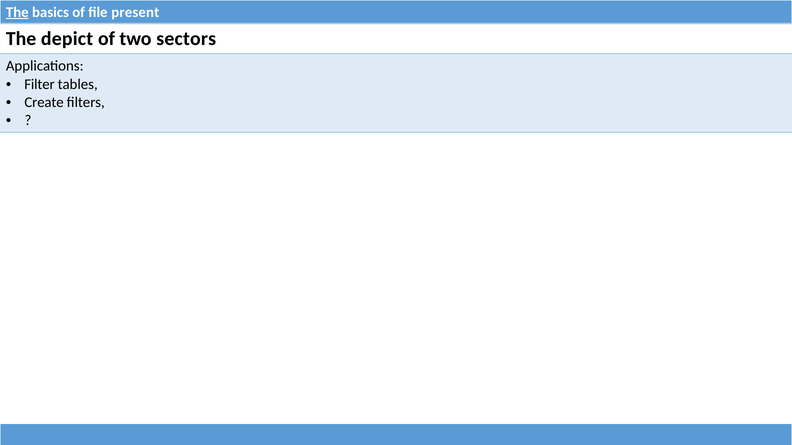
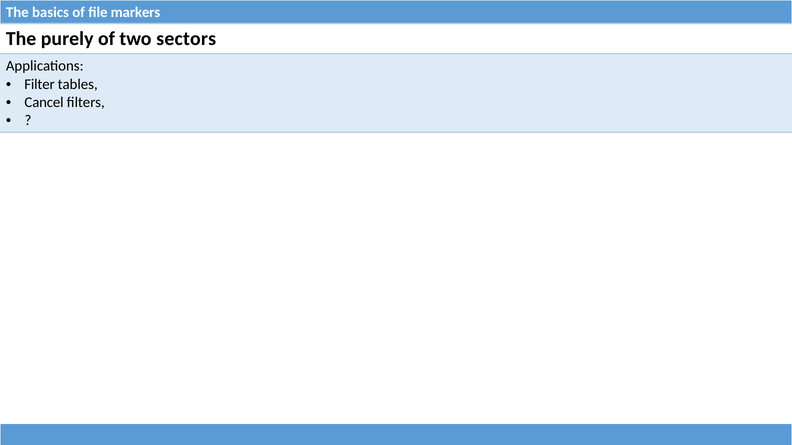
The underline: present -> none (17, 12)
present: present -> markers (135, 12)
depict: depict -> purely (67, 39)
Create: Create -> Cancel (44, 102)
